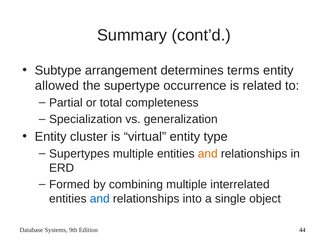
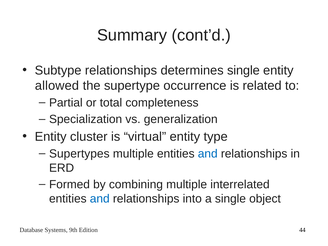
Subtype arrangement: arrangement -> relationships (121, 70)
determines terms: terms -> single (243, 70)
and colour: orange -> blue (208, 154)
